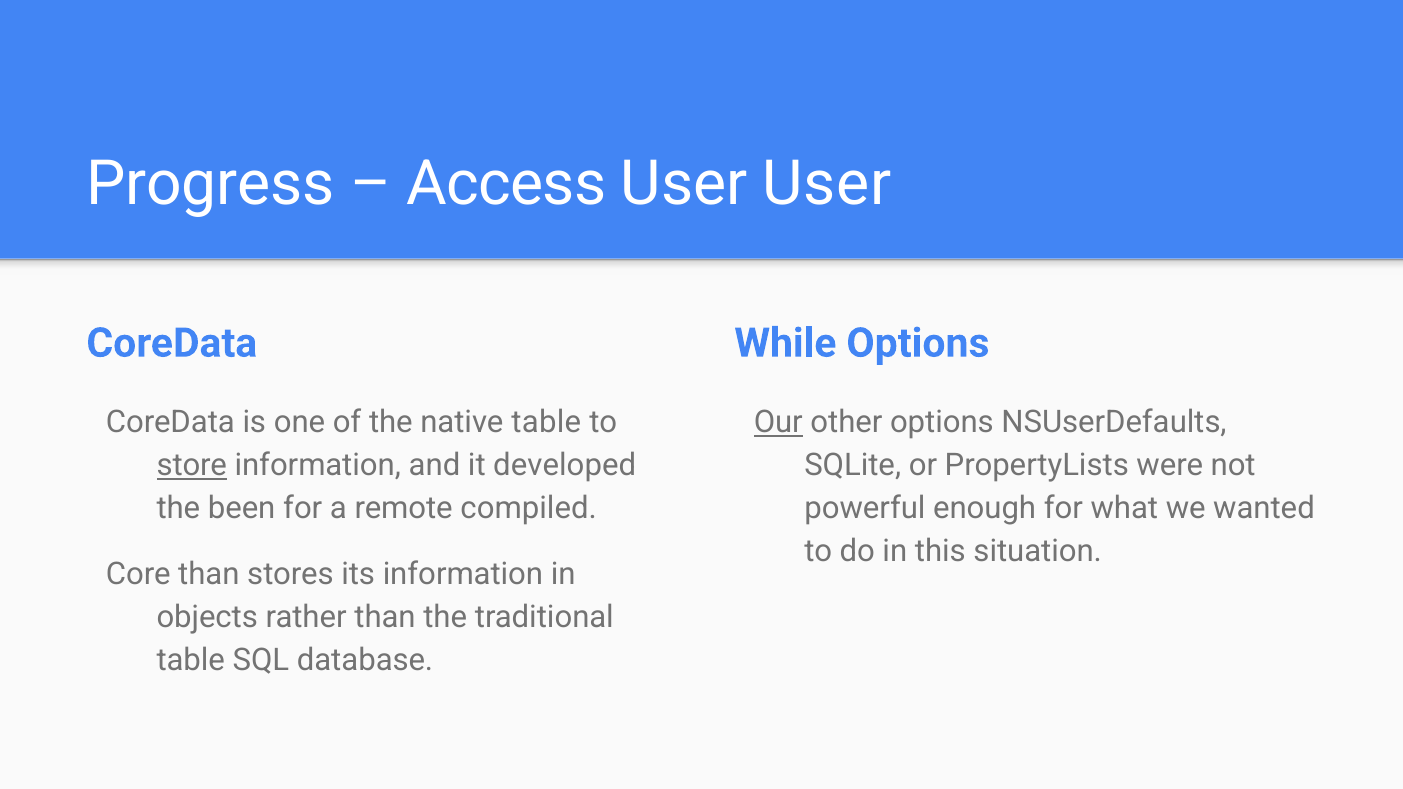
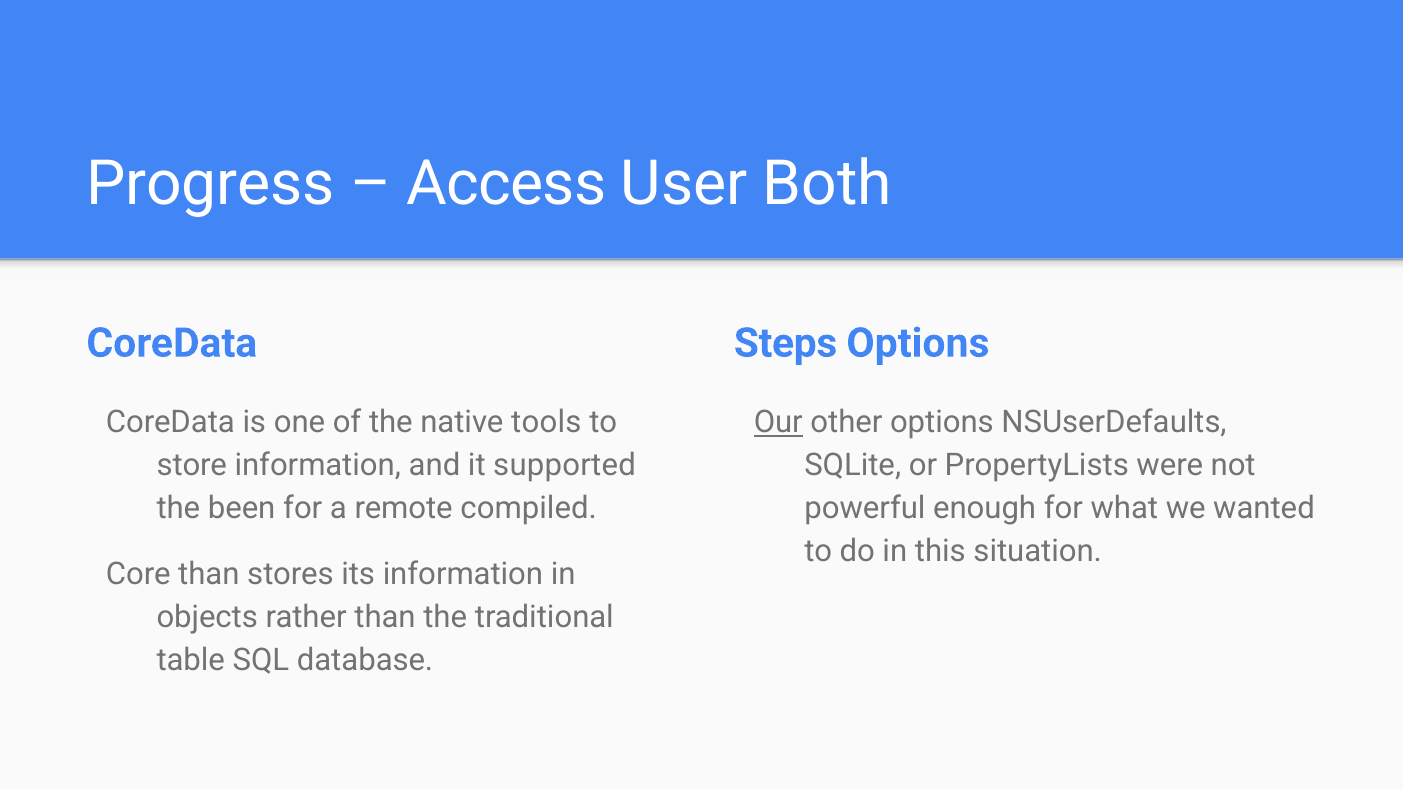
User User: User -> Both (827, 184)
While: While -> Steps (786, 343)
native table: table -> tools (546, 423)
store underline: present -> none (192, 466)
developed: developed -> supported (565, 466)
